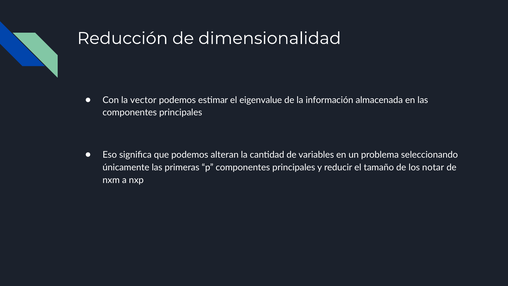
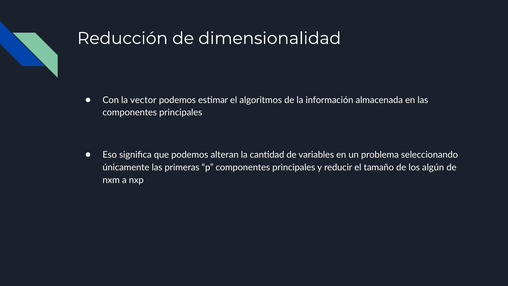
eigenvalue: eigenvalue -> algoritmos (261, 100)
notar: notar -> algún (433, 167)
